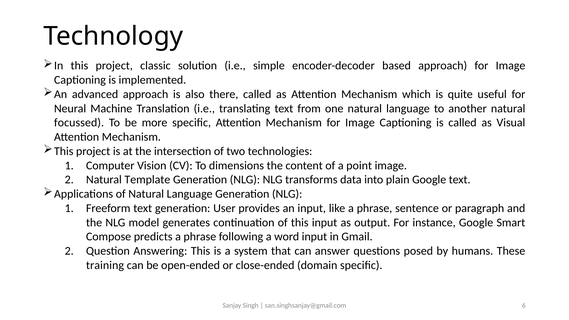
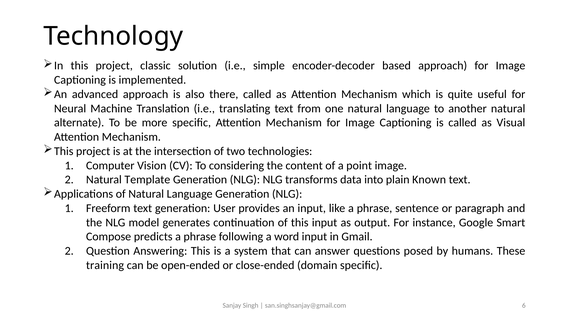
focussed: focussed -> alternate (79, 123)
dimensions: dimensions -> considering (237, 165)
plain Google: Google -> Known (429, 180)
